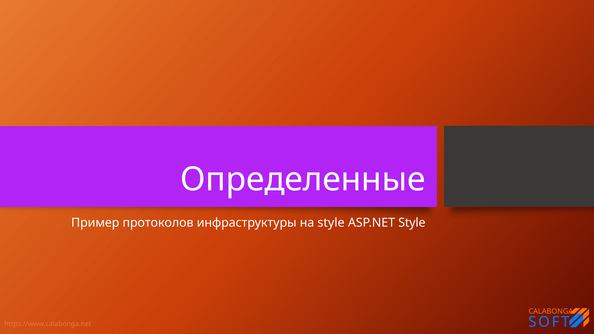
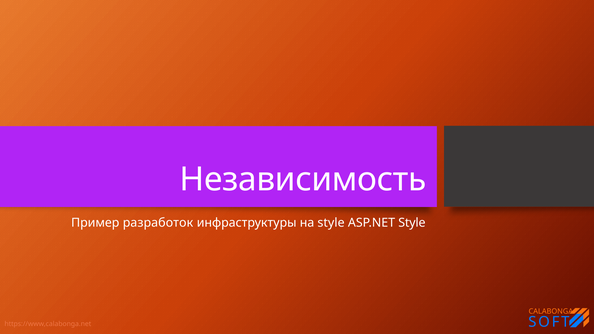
Определенные: Определенные -> Независимость (303, 180)
протоколов: протоколов -> разработок (158, 223)
